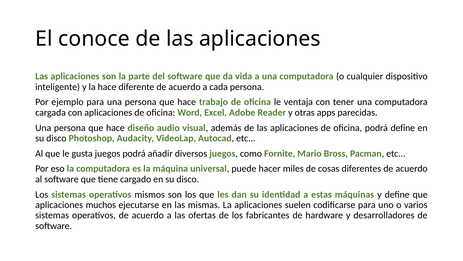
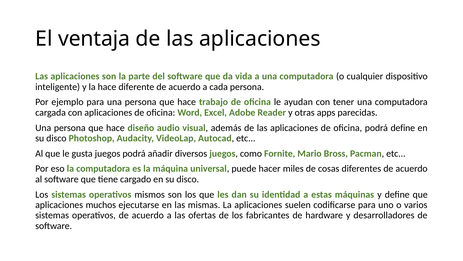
conoce: conoce -> ventaja (94, 39)
ventaja: ventaja -> ayudan (298, 102)
